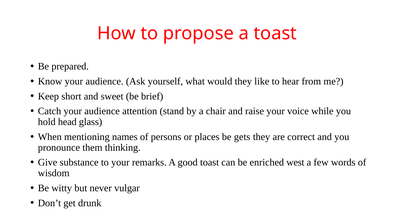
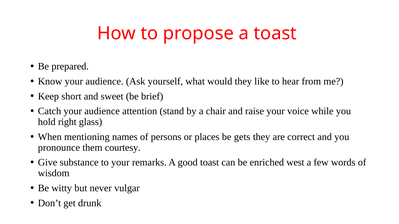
head: head -> right (67, 122)
thinking: thinking -> courtesy (123, 148)
